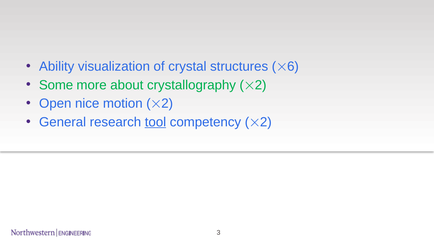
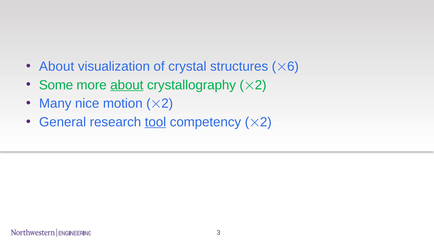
Ability: Ability -> About (57, 66)
about underline: none -> present (127, 85)
Open: Open -> Many (55, 104)
